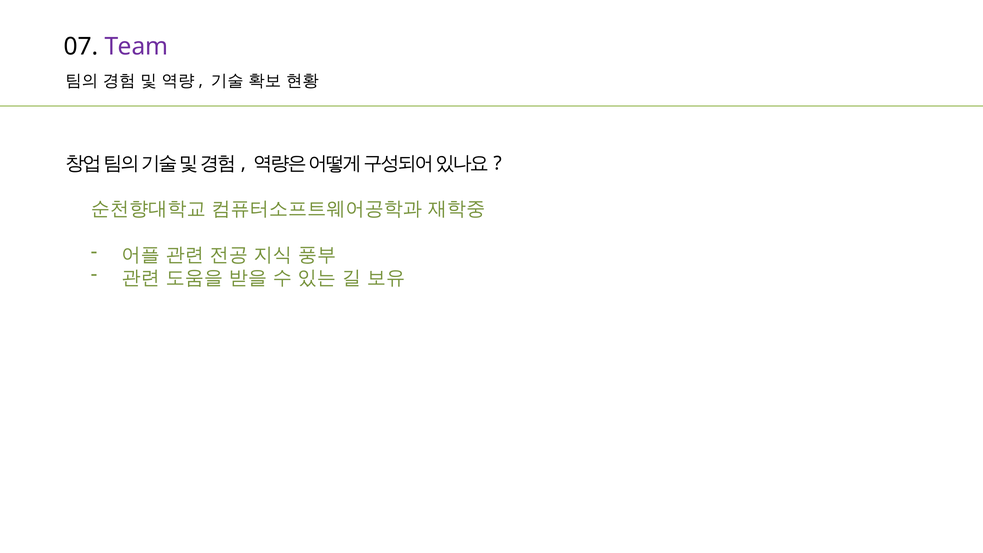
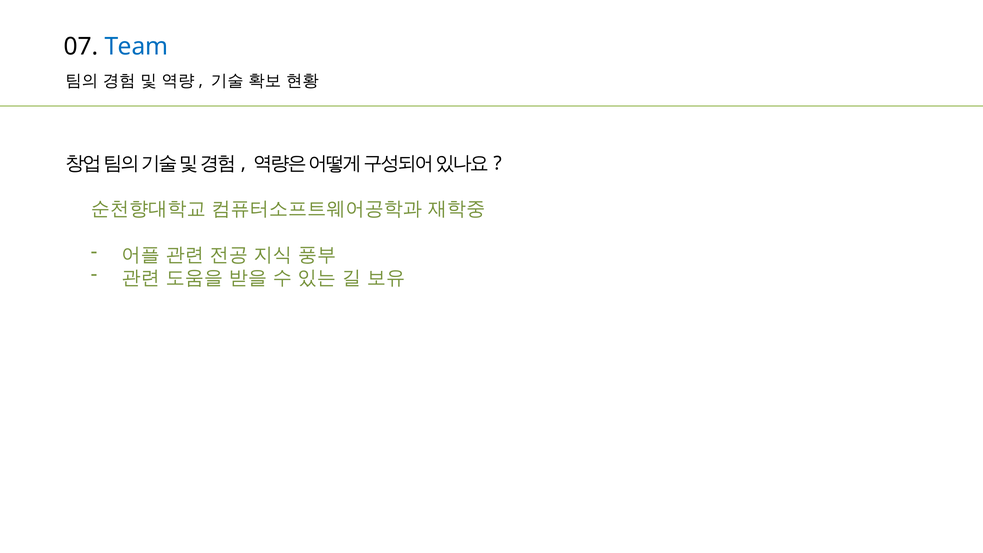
Team colour: purple -> blue (136, 47)
